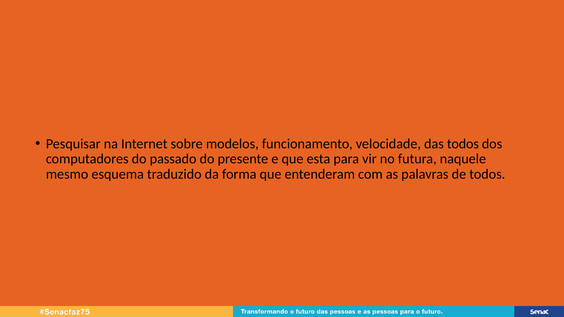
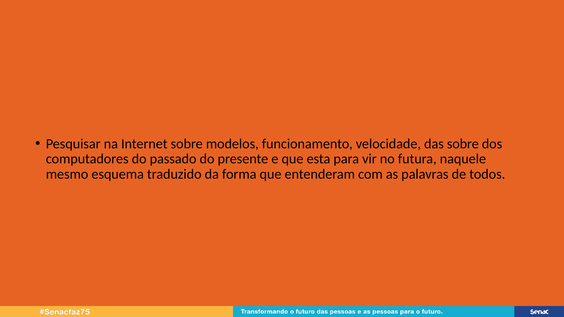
das todos: todos -> sobre (463, 144)
